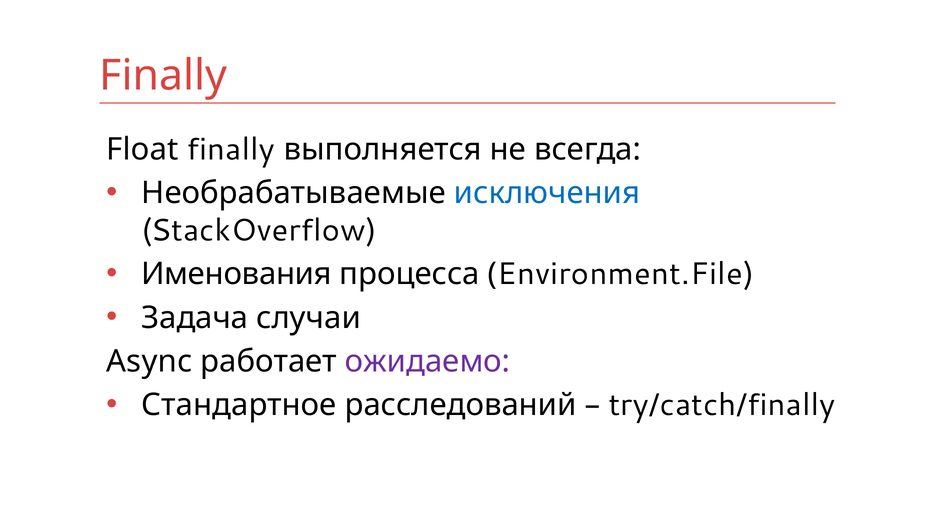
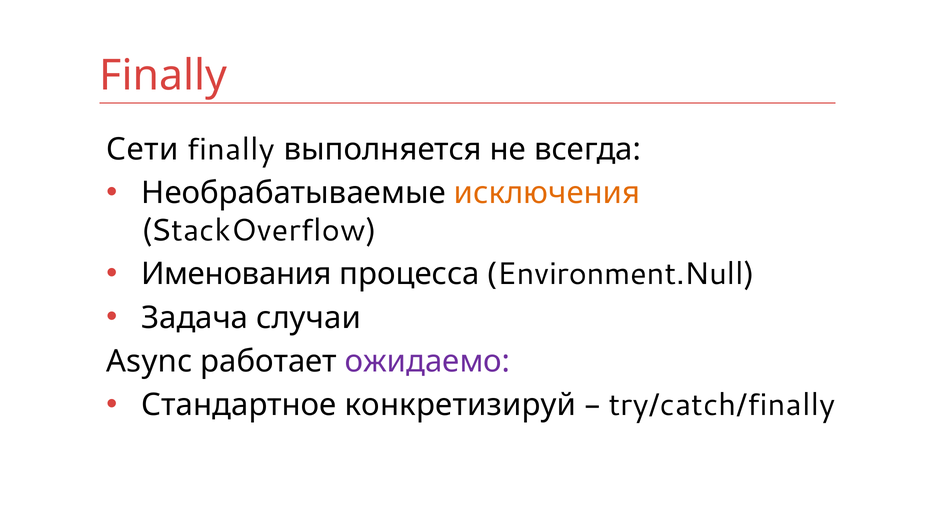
Float: Float -> Сети (142, 149)
исключения colour: blue -> orange (547, 193)
Environment.File: Environment.File -> Environment.Null (626, 274)
расследований: расследований -> конкретизируй (461, 405)
